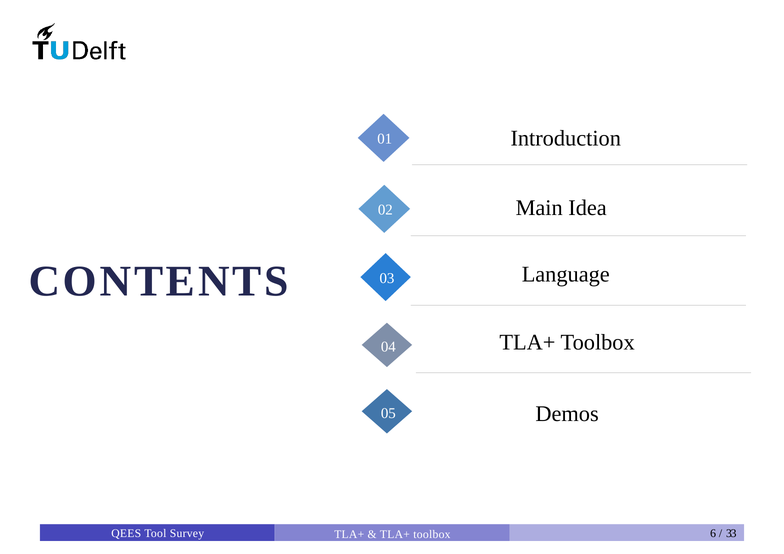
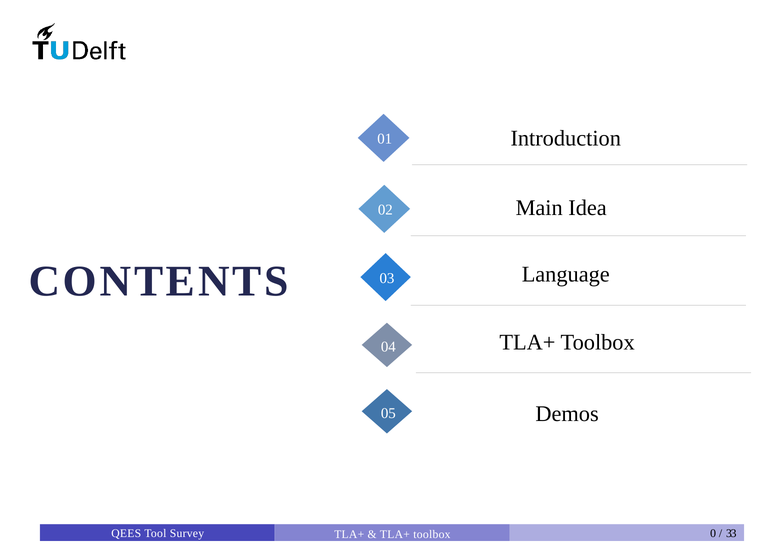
6: 6 -> 0 (713, 533)
